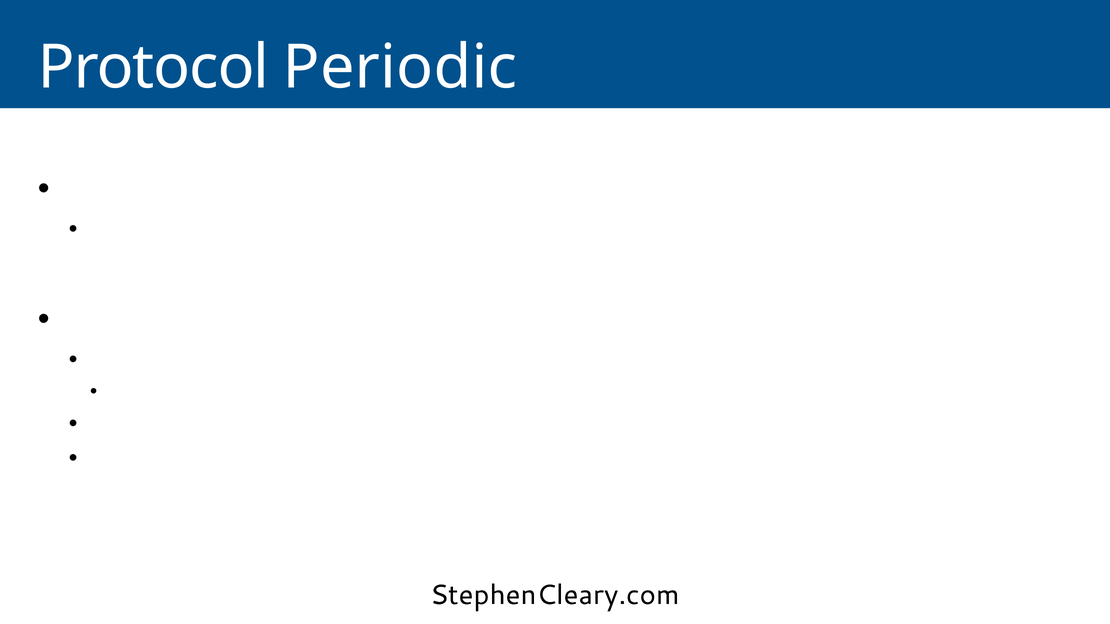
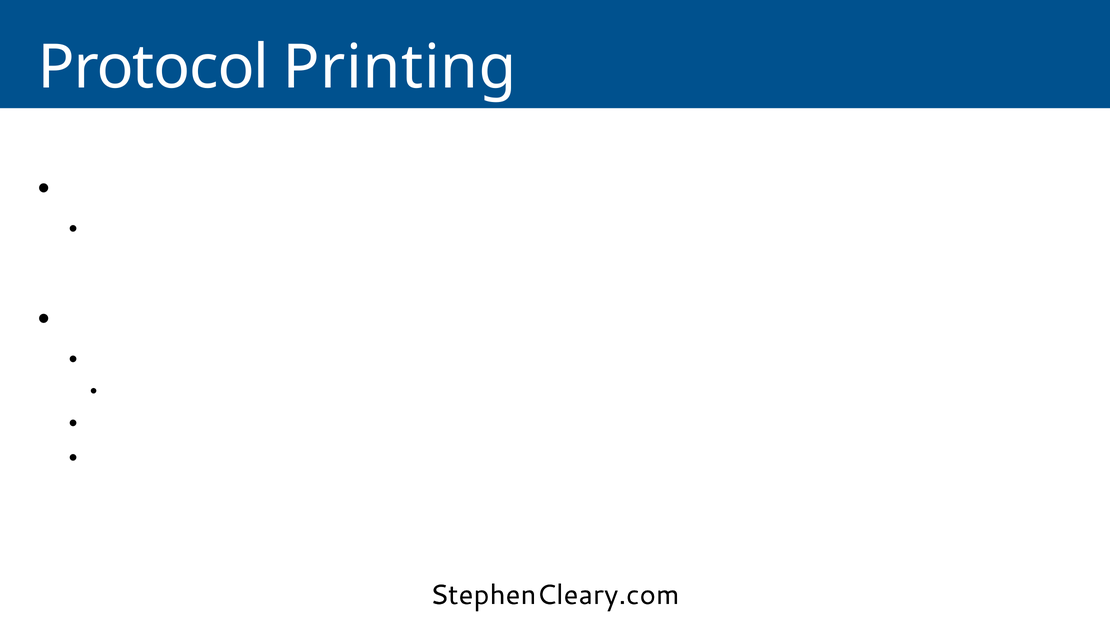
Periodic: Periodic -> Printing (400, 67)
